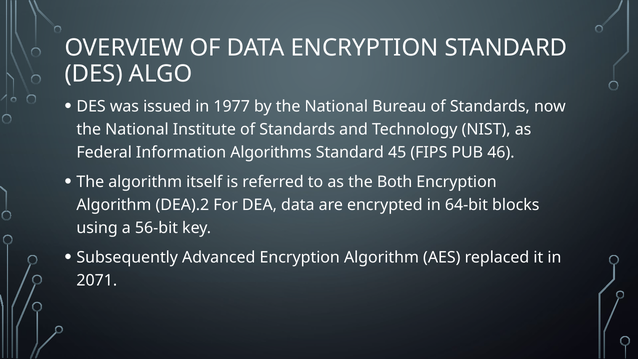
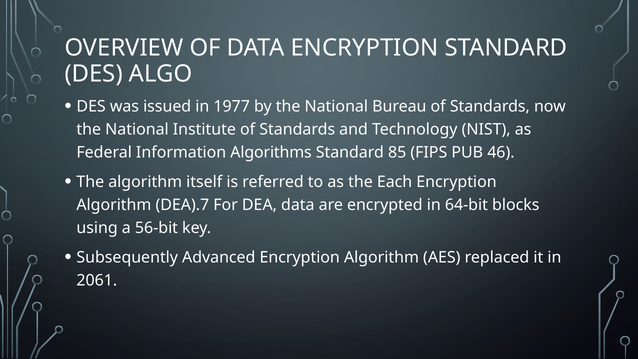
45: 45 -> 85 (397, 152)
Both: Both -> Each (395, 182)
DEA).2: DEA).2 -> DEA).7 (182, 205)
2071: 2071 -> 2061 (97, 280)
